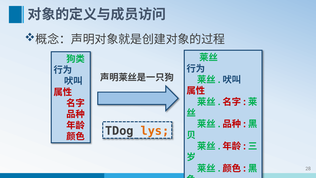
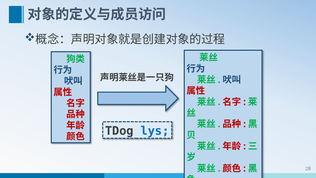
lys colour: orange -> blue (155, 131)
